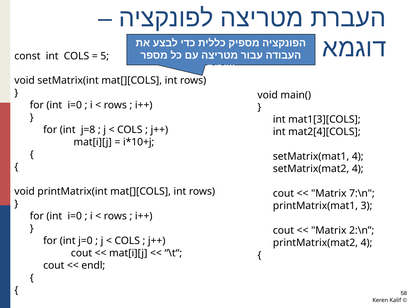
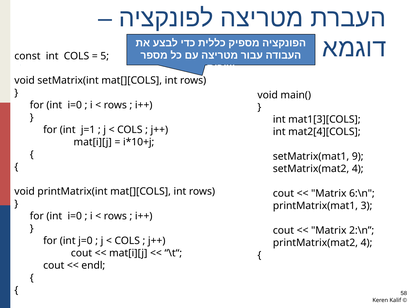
j=8: j=8 -> j=1 (88, 130)
setMatrix(mat1 4: 4 -> 9 (358, 157)
7:\n: 7:\n -> 6:\n (362, 194)
